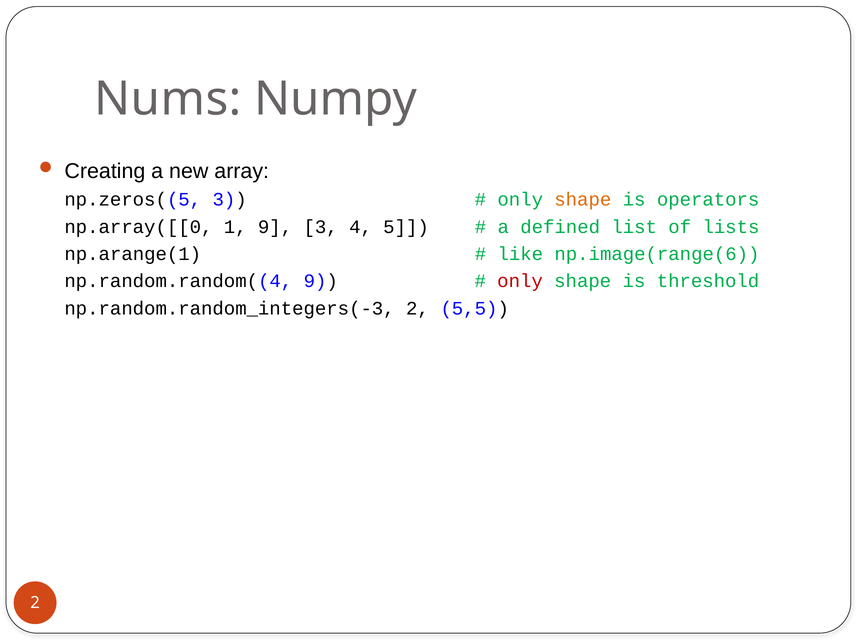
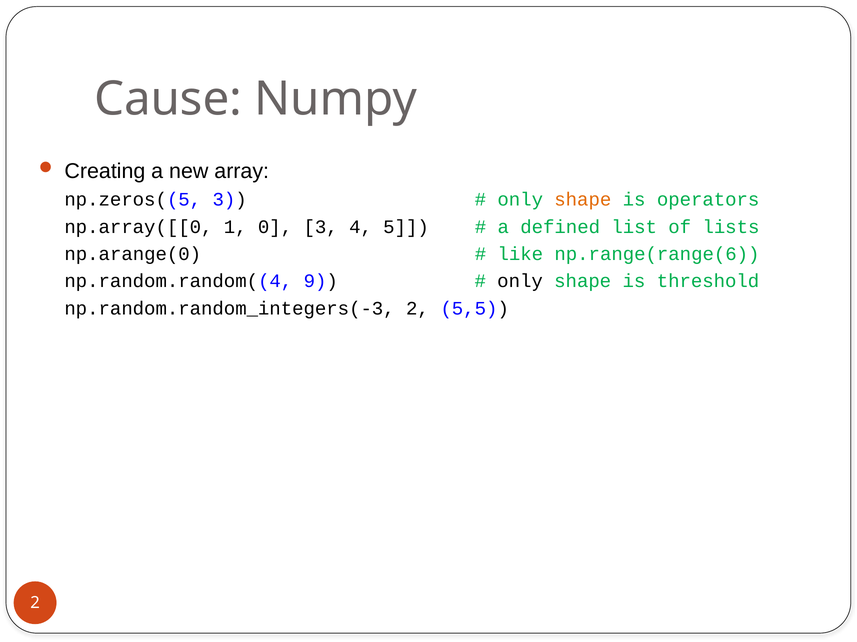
Nums: Nums -> Cause (168, 99)
1 9: 9 -> 0 (275, 227)
np.arange(1: np.arange(1 -> np.arange(0 (133, 254)
np.image(range(6: np.image(range(6 -> np.range(range(6 (657, 254)
only colour: red -> black (520, 282)
